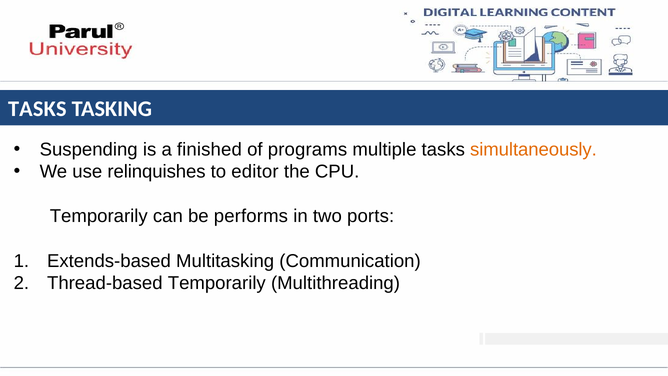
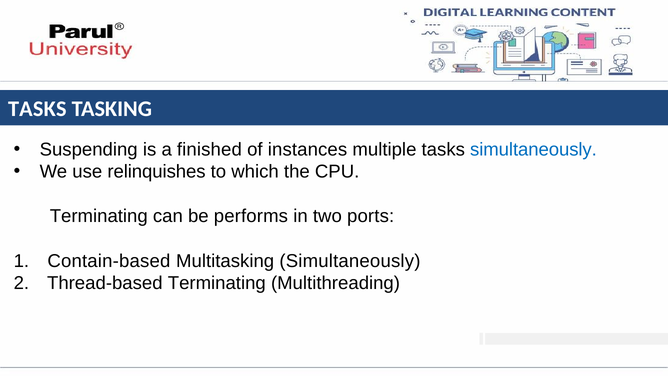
programs: programs -> instances (308, 149)
simultaneously colour: orange -> blue (533, 149)
editor: editor -> which (255, 172)
Temporarily: Temporarily -> Terminating (99, 216)
Extends-based: Extends-based -> Contain-based (109, 261)
Multitasking Communication: Communication -> Simultaneously (350, 261)
Thread-based Temporarily: Temporarily -> Terminating (217, 283)
